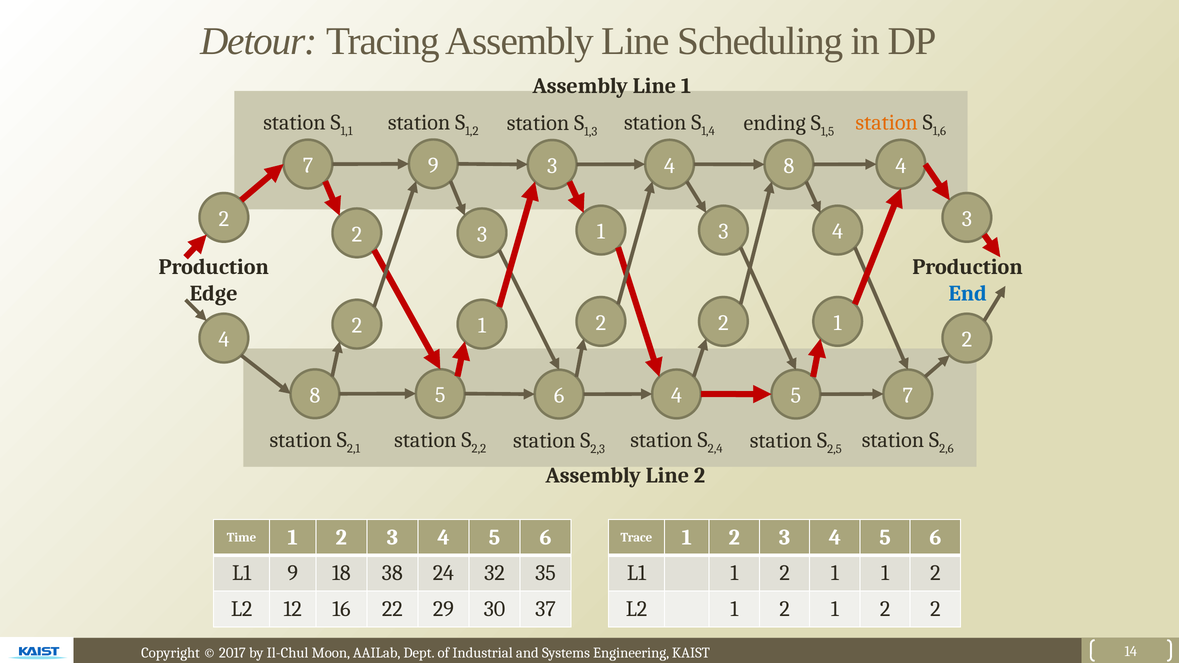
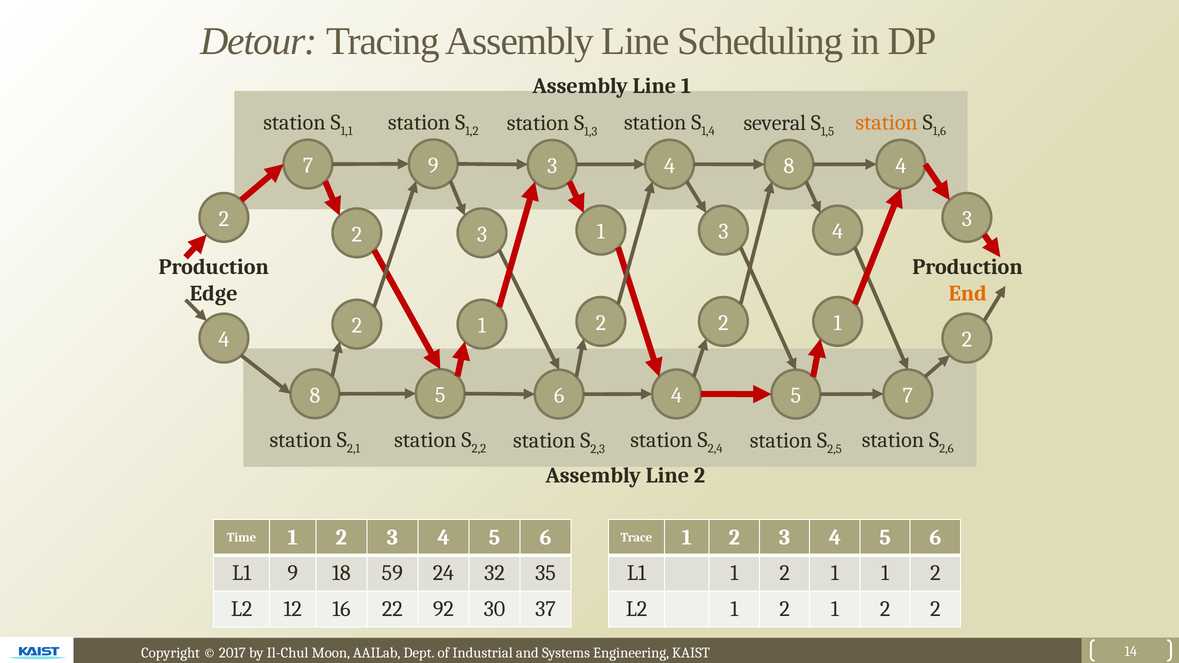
ending: ending -> several (775, 123)
End colour: blue -> orange (968, 294)
38: 38 -> 59 (392, 573)
29: 29 -> 92 (443, 609)
